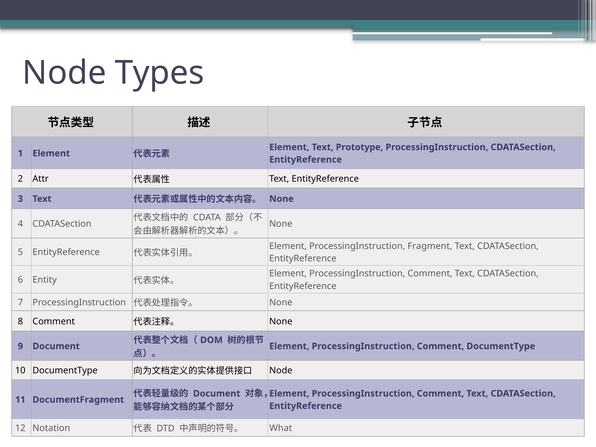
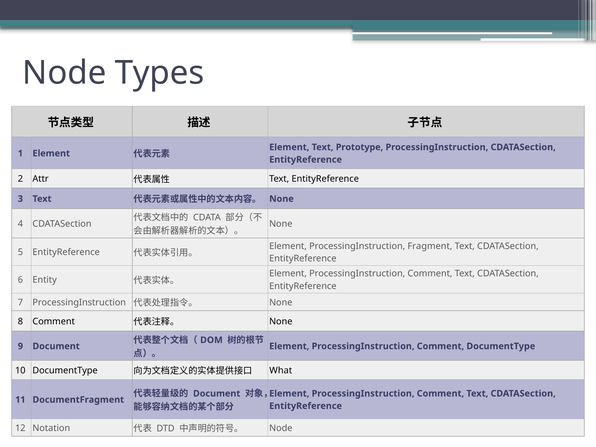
Node: Node -> What (281, 370)
What: What -> Node (281, 428)
